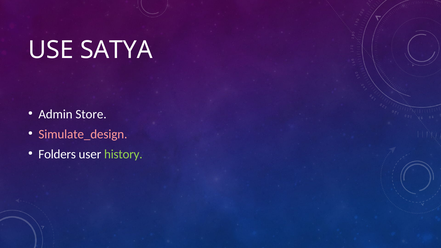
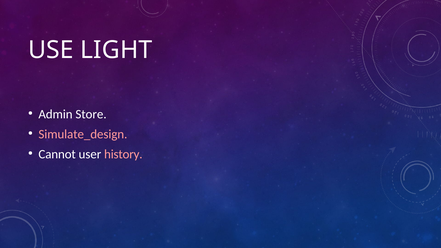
SATYA: SATYA -> LIGHT (116, 50)
Folders: Folders -> Cannot (57, 154)
history colour: light green -> pink (123, 154)
